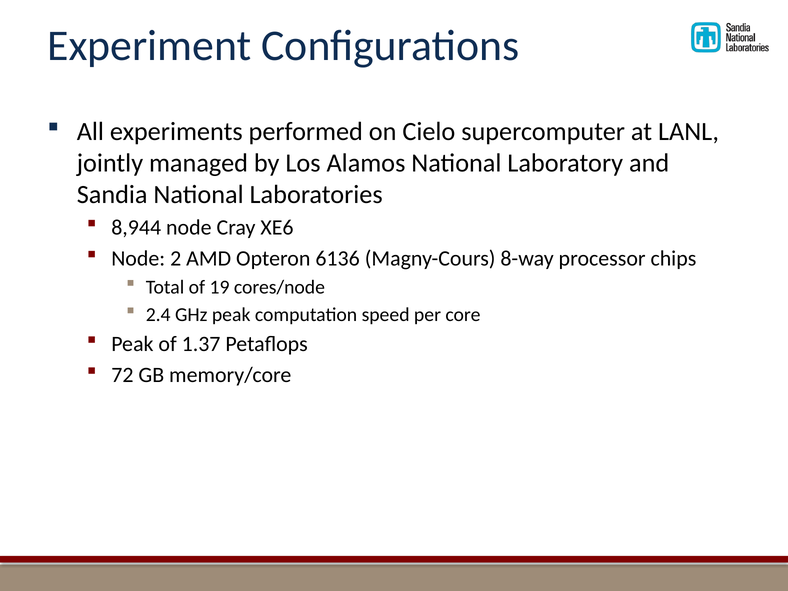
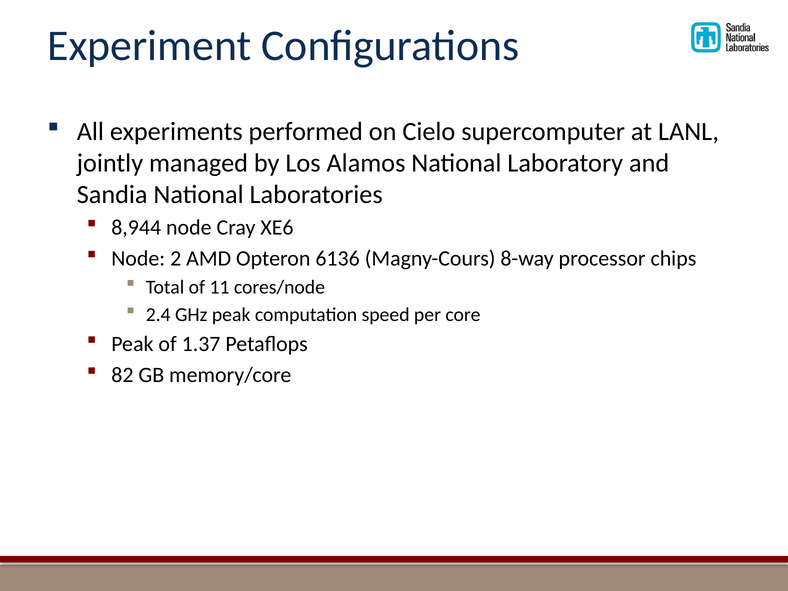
19: 19 -> 11 (220, 287)
72: 72 -> 82 (122, 375)
